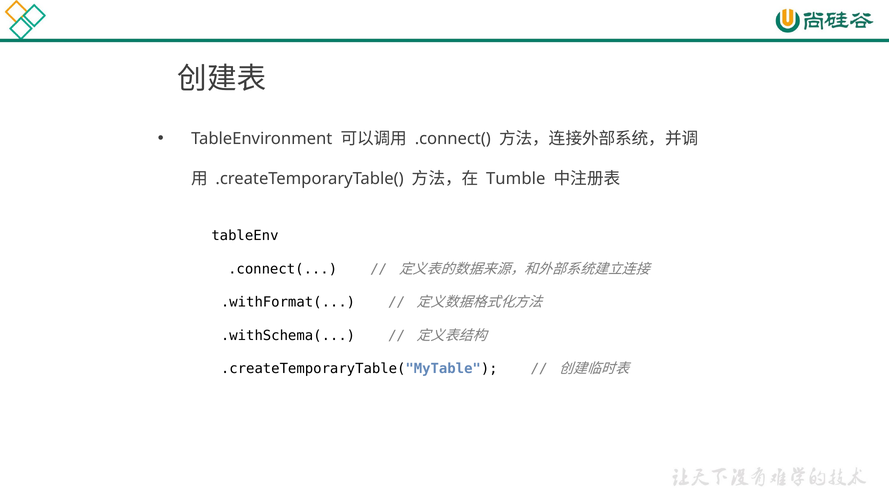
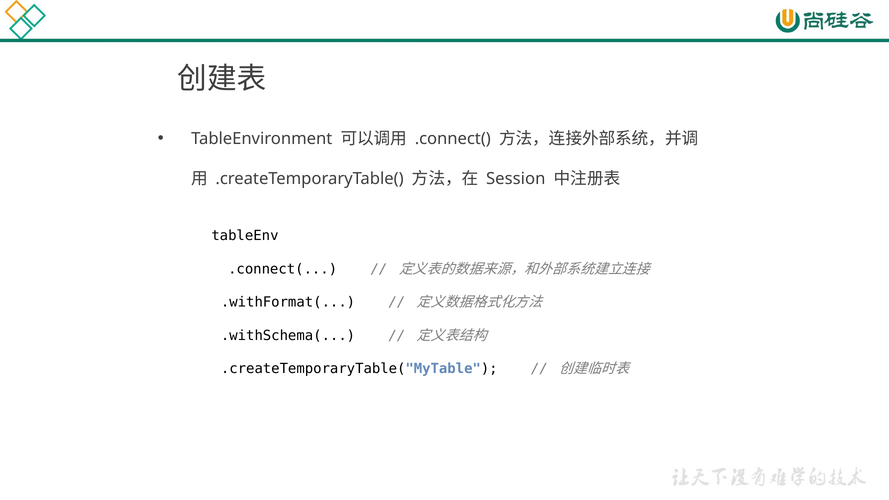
Tumble: Tumble -> Session (516, 179)
